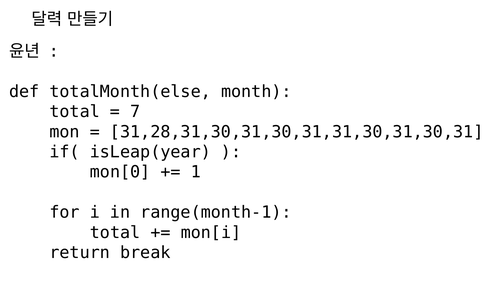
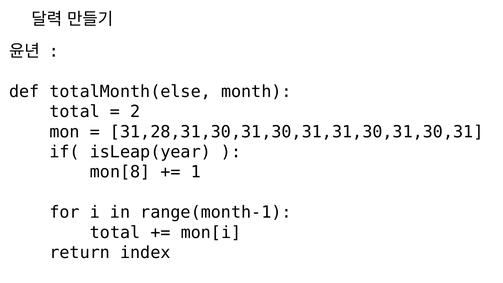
7: 7 -> 2 (135, 112)
mon[0: mon[0 -> mon[8 (120, 172)
break: break -> index (145, 253)
